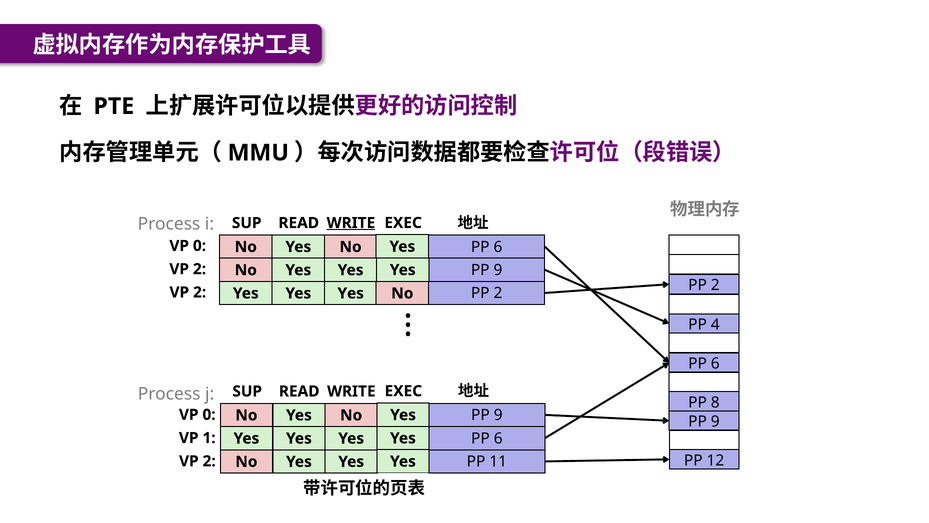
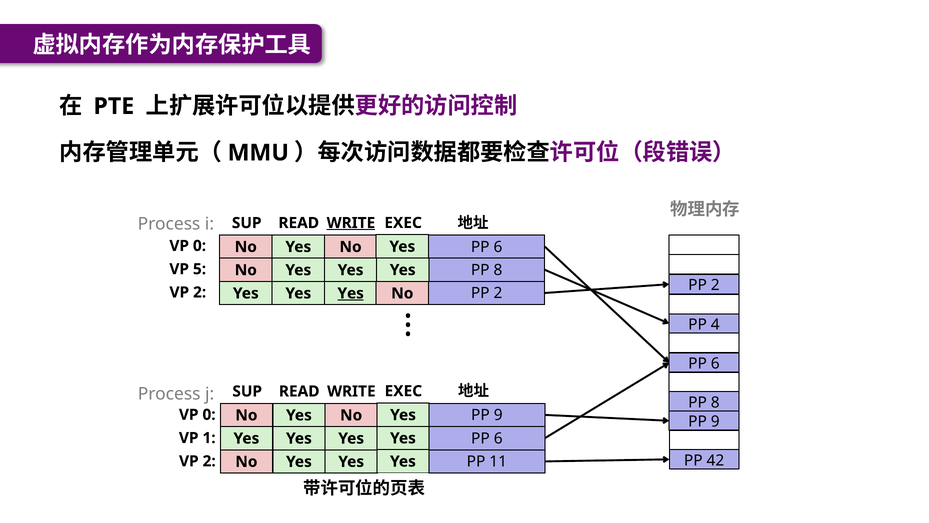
9: 9 -> 8 (498, 270)
2: 2 -> 5 (200, 269)
Yes underline: none -> present (351, 293)
12: 12 -> 42 (715, 460)
